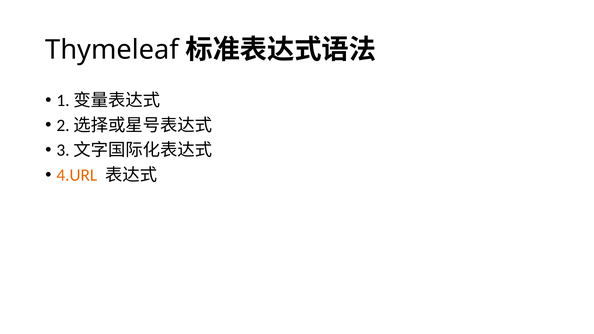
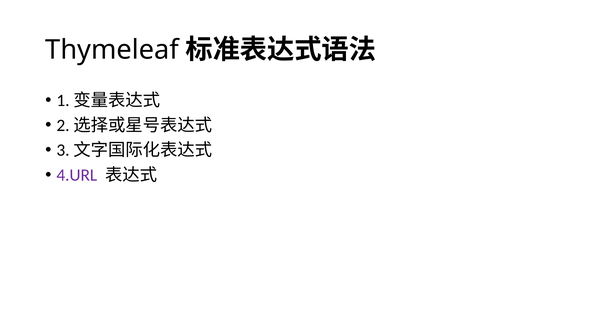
4.URL colour: orange -> purple (77, 175)
